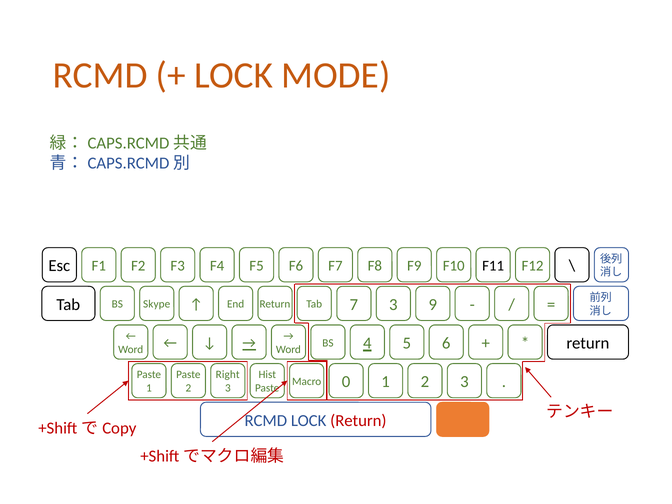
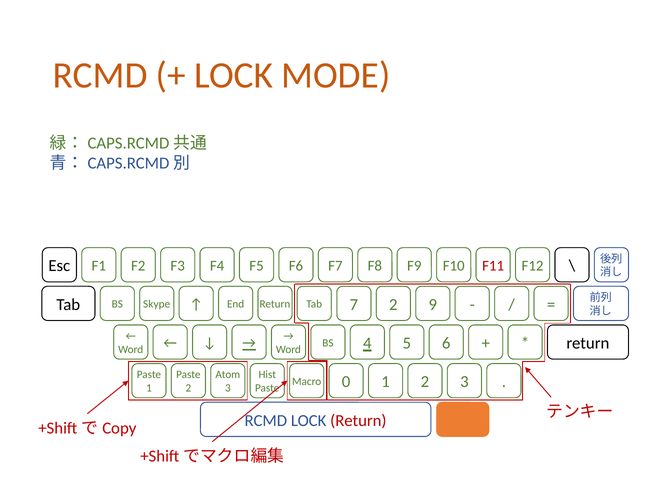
F11 colour: black -> red (493, 266)
7 3: 3 -> 2 (393, 305)
Right: Right -> Atom (228, 375)
